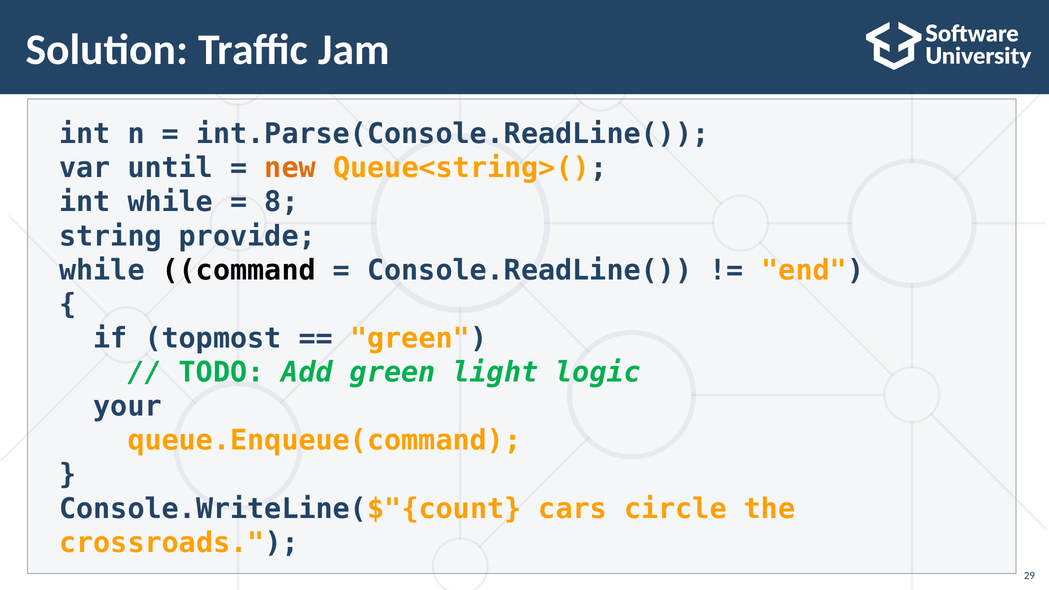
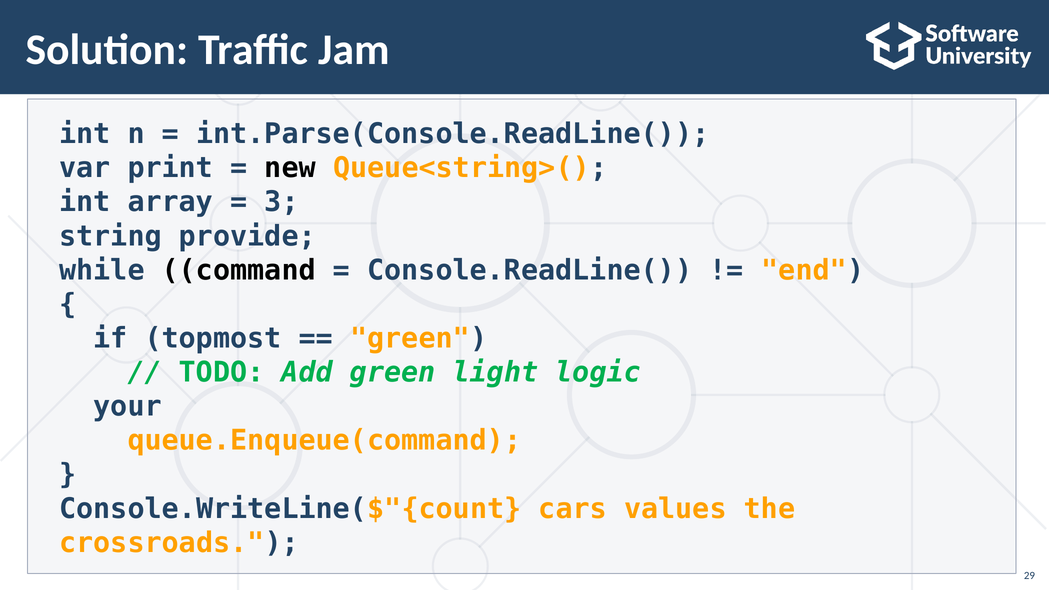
until: until -> print (170, 168)
new colour: orange -> black (290, 168)
int while: while -> array (170, 202)
8: 8 -> 3 (282, 202)
circle: circle -> values (675, 509)
